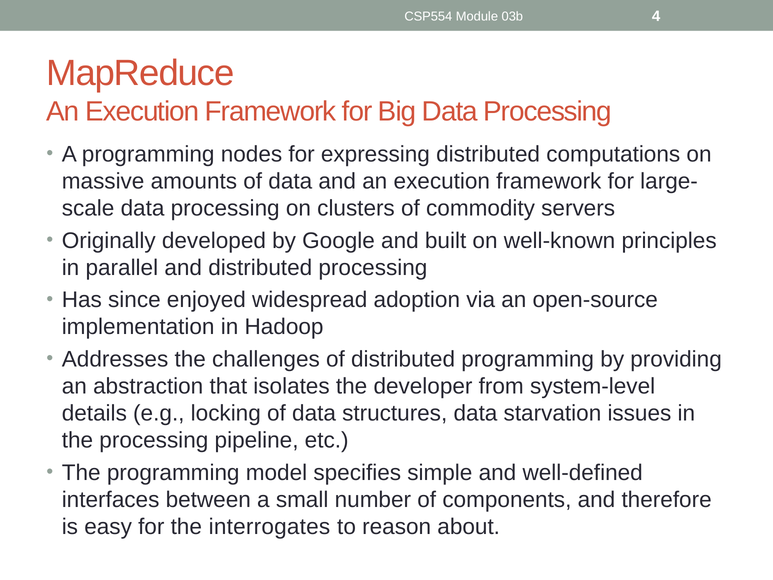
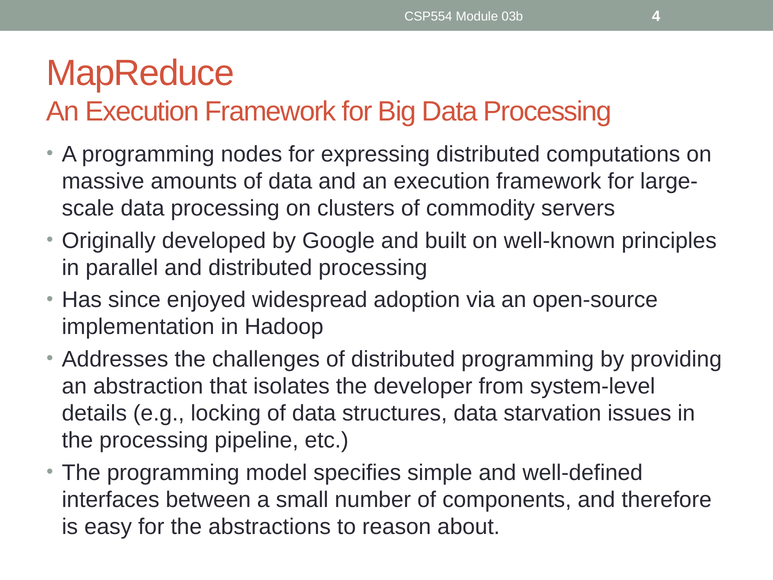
interrogates: interrogates -> abstractions (270, 527)
